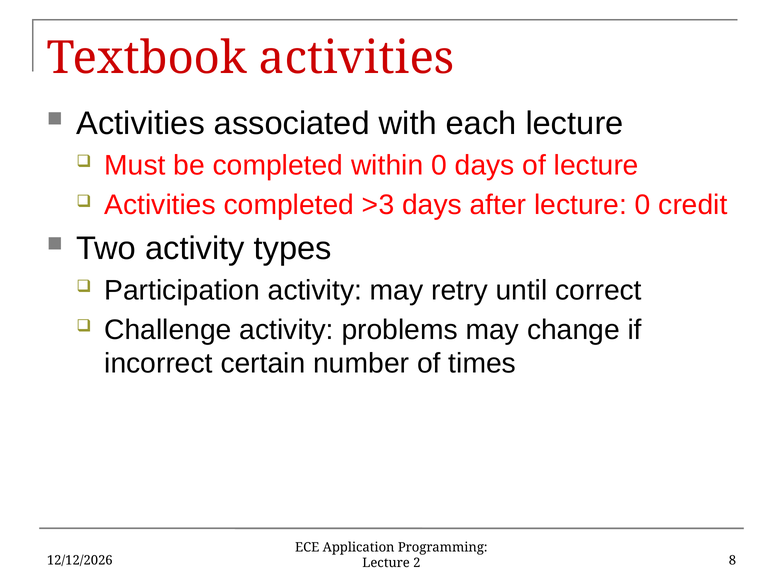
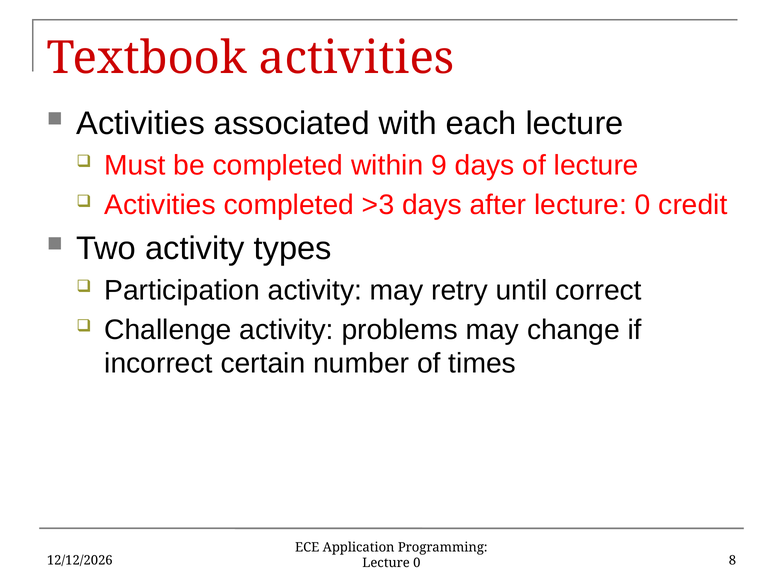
within 0: 0 -> 9 (439, 166)
2: 2 -> 0 (417, 563)
